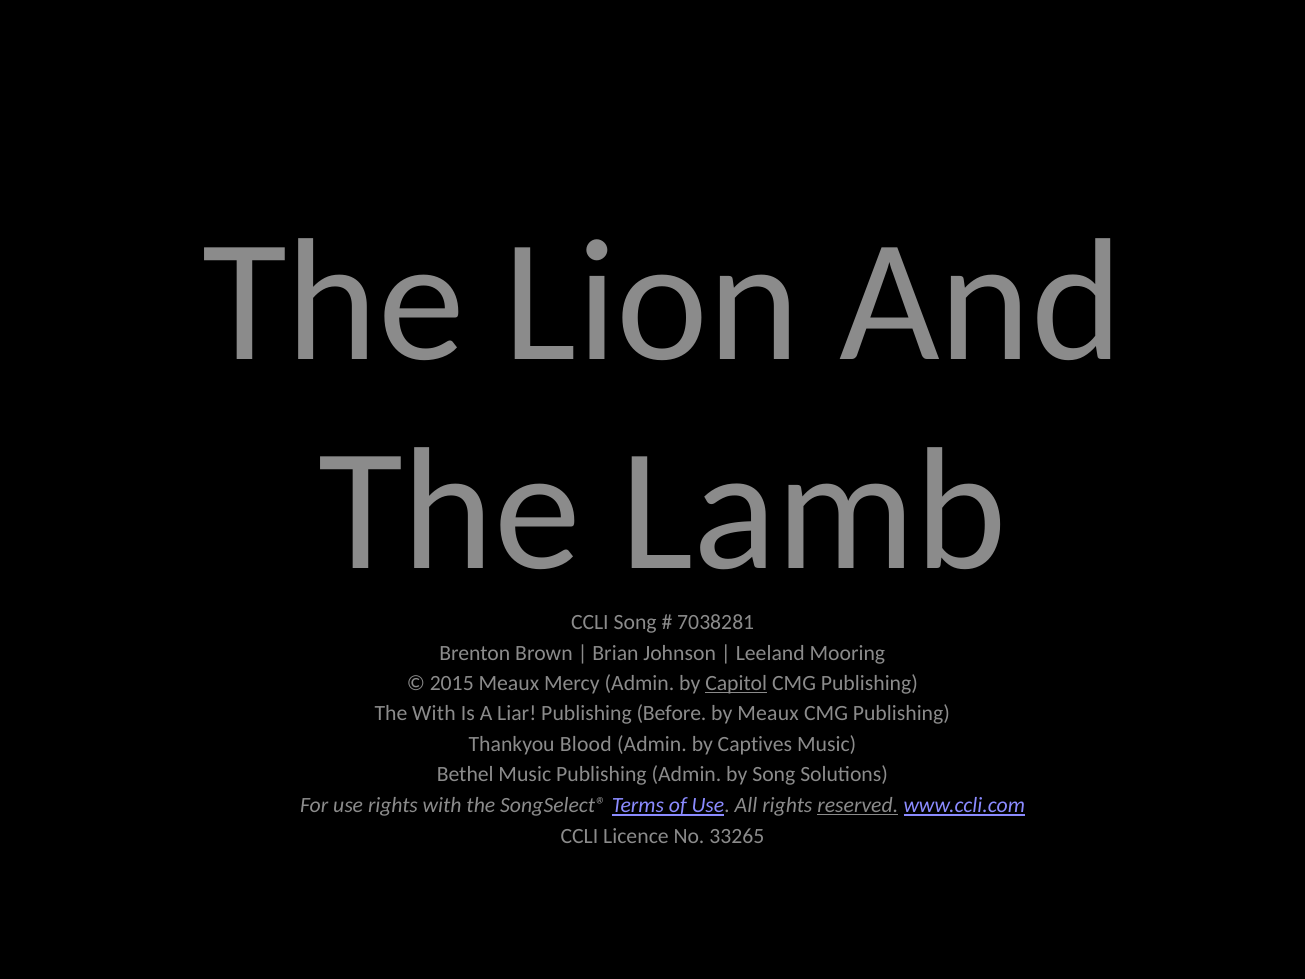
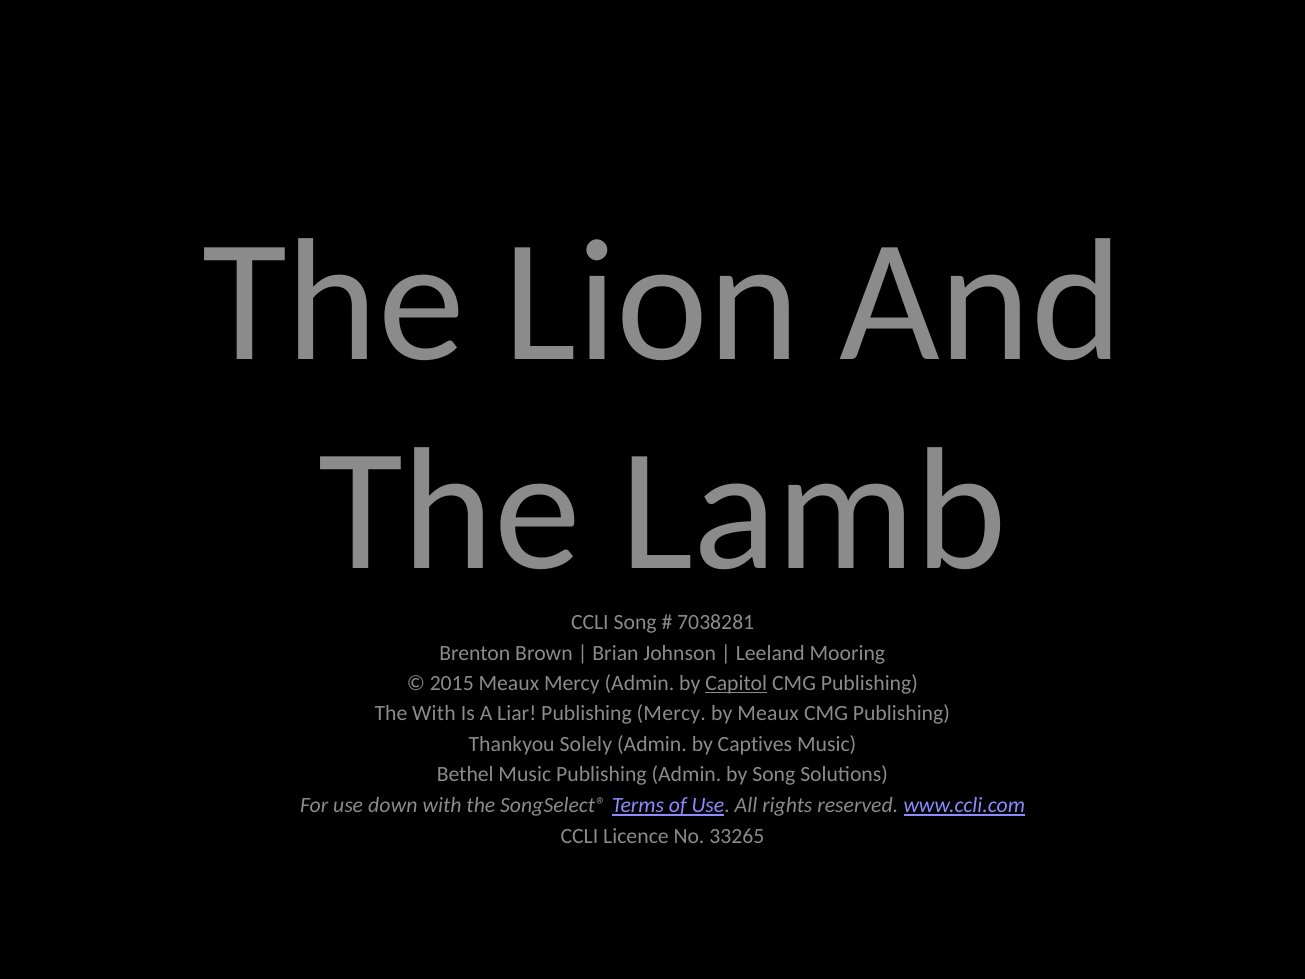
Publishing Before: Before -> Mercy (671, 714)
Blood: Blood -> Solely (586, 744)
use rights: rights -> down (393, 805)
reserved underline: present -> none (858, 805)
